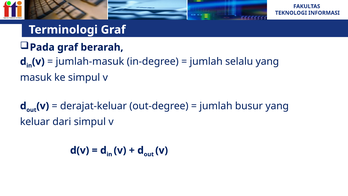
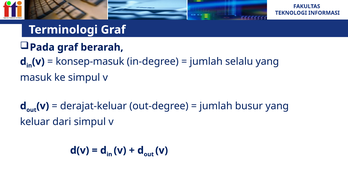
jumlah-masuk: jumlah-masuk -> konsep-masuk (90, 61)
